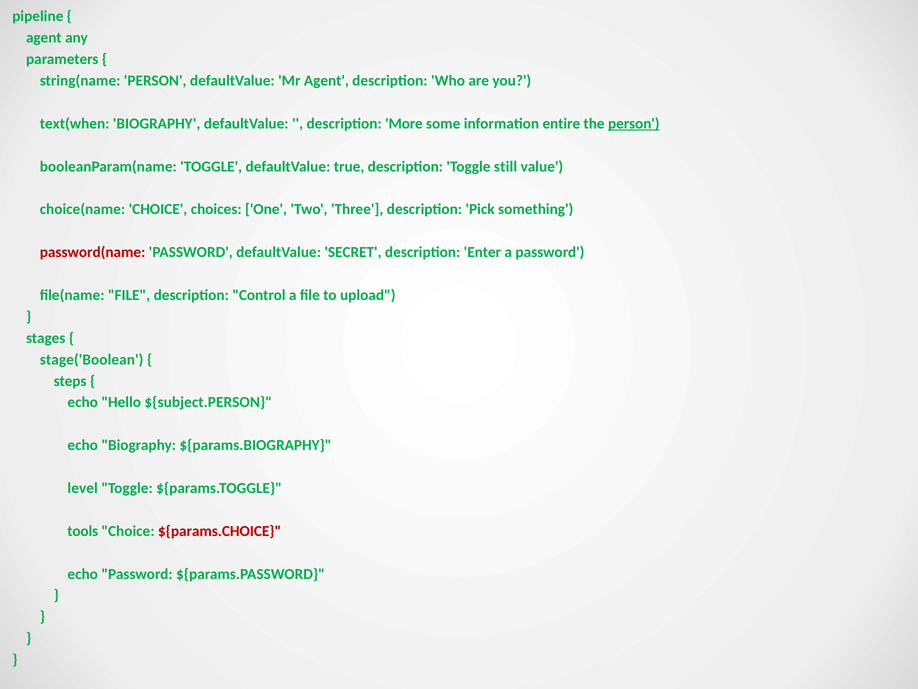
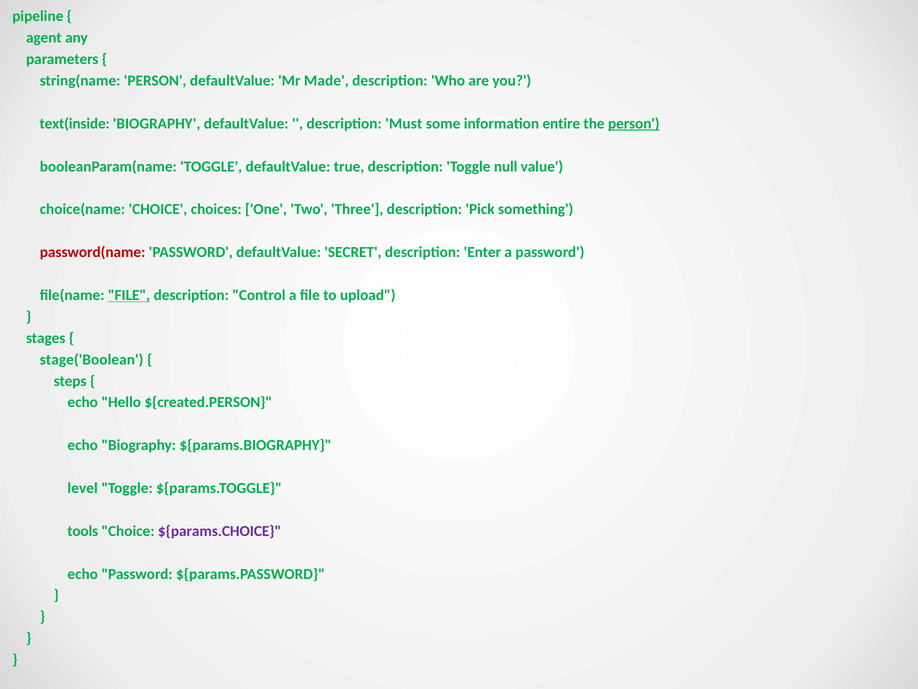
Mr Agent: Agent -> Made (326, 81)
text(when: text(when -> text(inside (75, 124)
More: More -> Must (404, 124)
still: still -> null (506, 166)
FILE underline: none -> present (129, 295)
${subject.PERSON: ${subject.PERSON -> ${created.PERSON (208, 402)
${params.CHOICE colour: red -> purple (220, 531)
